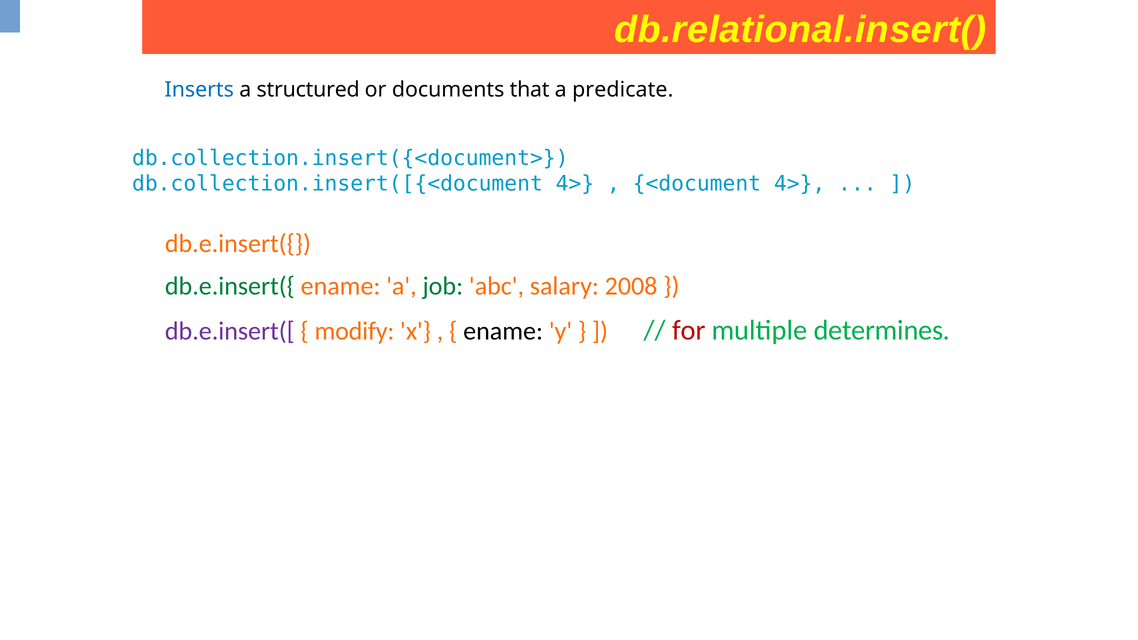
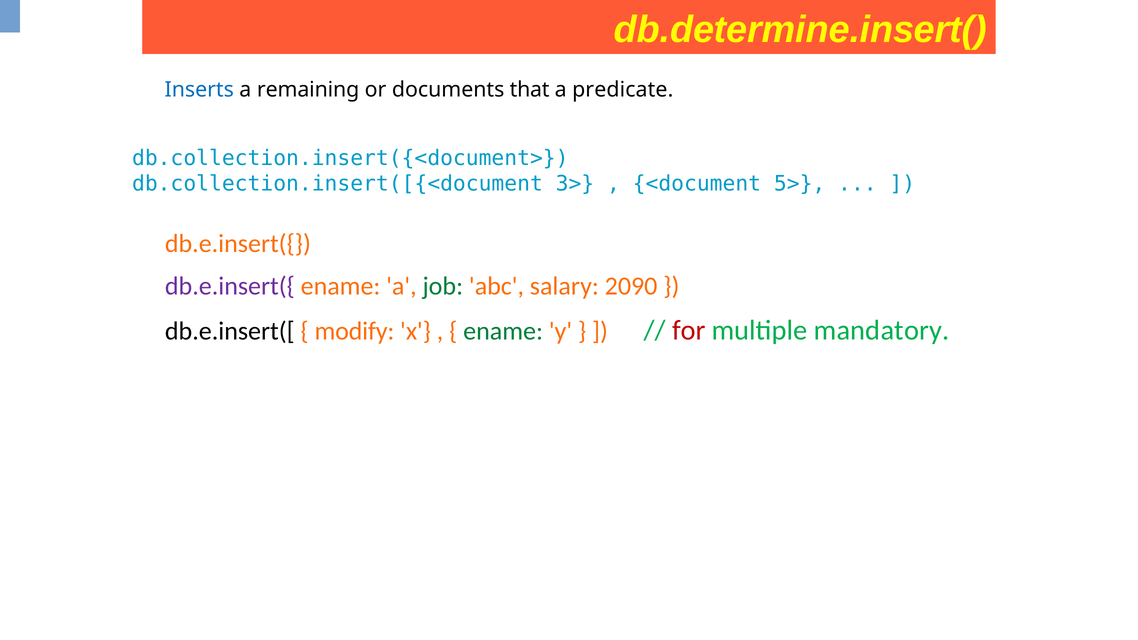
db.relational.insert(: db.relational.insert( -> db.determine.insert( (800, 30)
structured: structured -> remaining (308, 90)
db.collection.insert([{<document 4>: 4> -> 3> (575, 184)
<document 4>: 4> -> 5> (800, 184)
db.e.insert({ colour: green -> purple (230, 286)
2008: 2008 -> 2090 (631, 286)
db.e.insert([ colour: purple -> black (230, 331)
ename colour: black -> green (503, 331)
determines: determines -> mandatory (882, 331)
